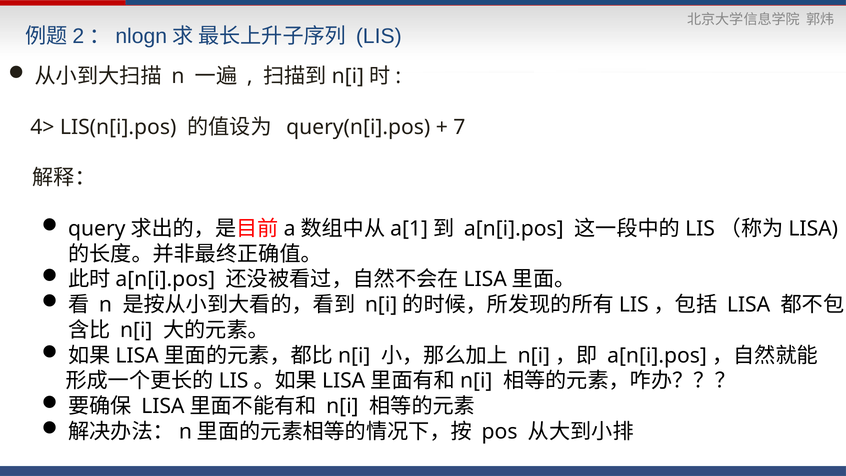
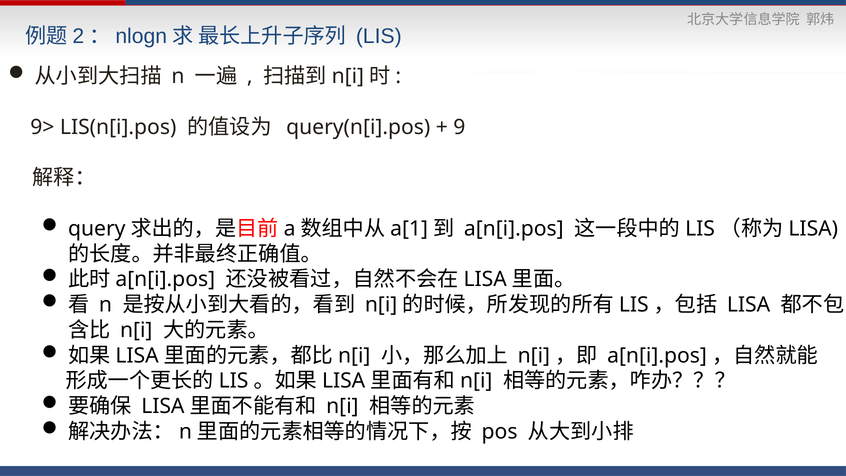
4>: 4> -> 9> (42, 127)
7: 7 -> 9 (459, 127)
